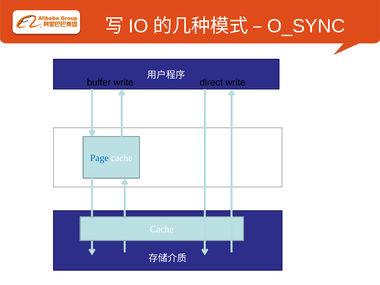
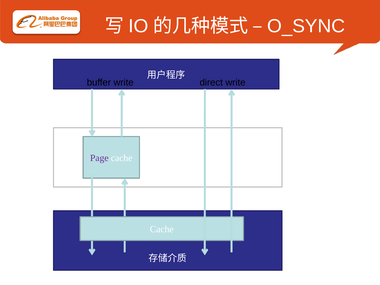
Page colour: blue -> purple (99, 158)
